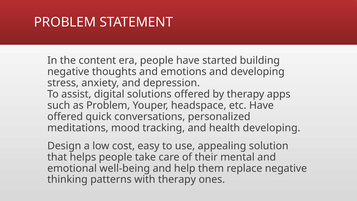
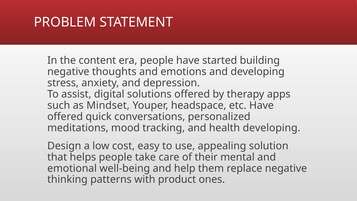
as Problem: Problem -> Mindset (108, 105)
with therapy: therapy -> product (177, 179)
